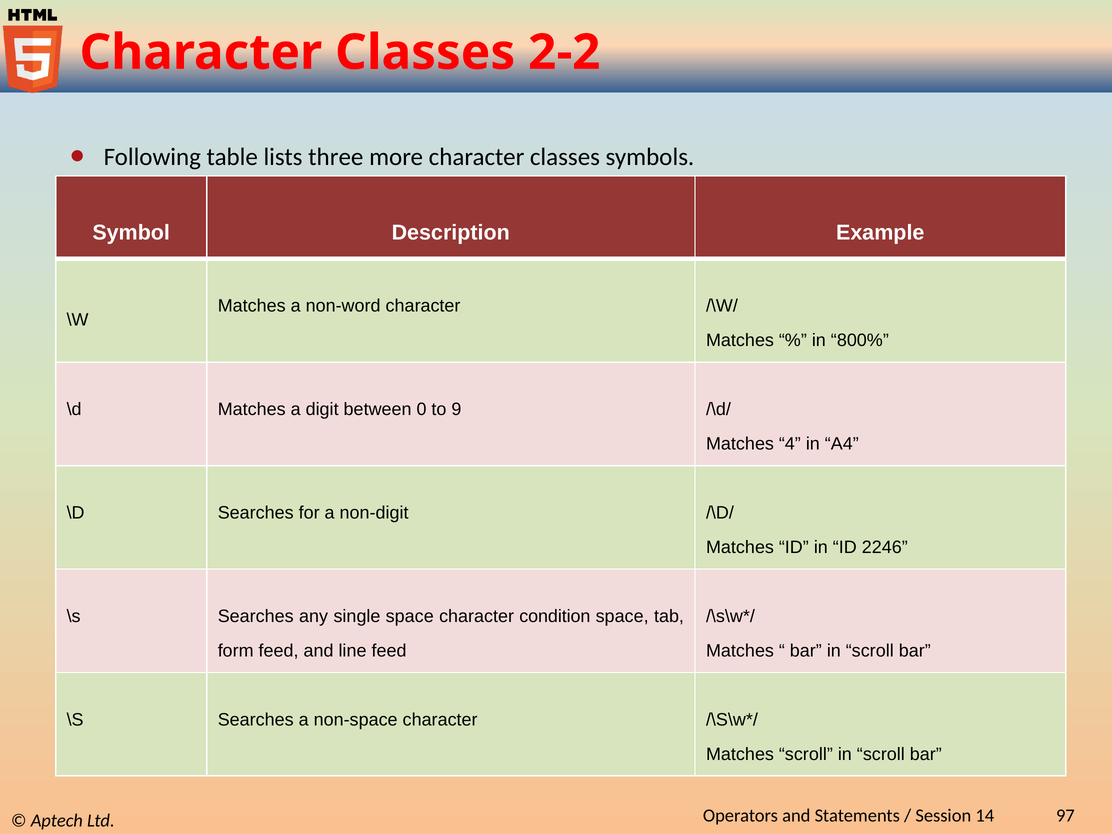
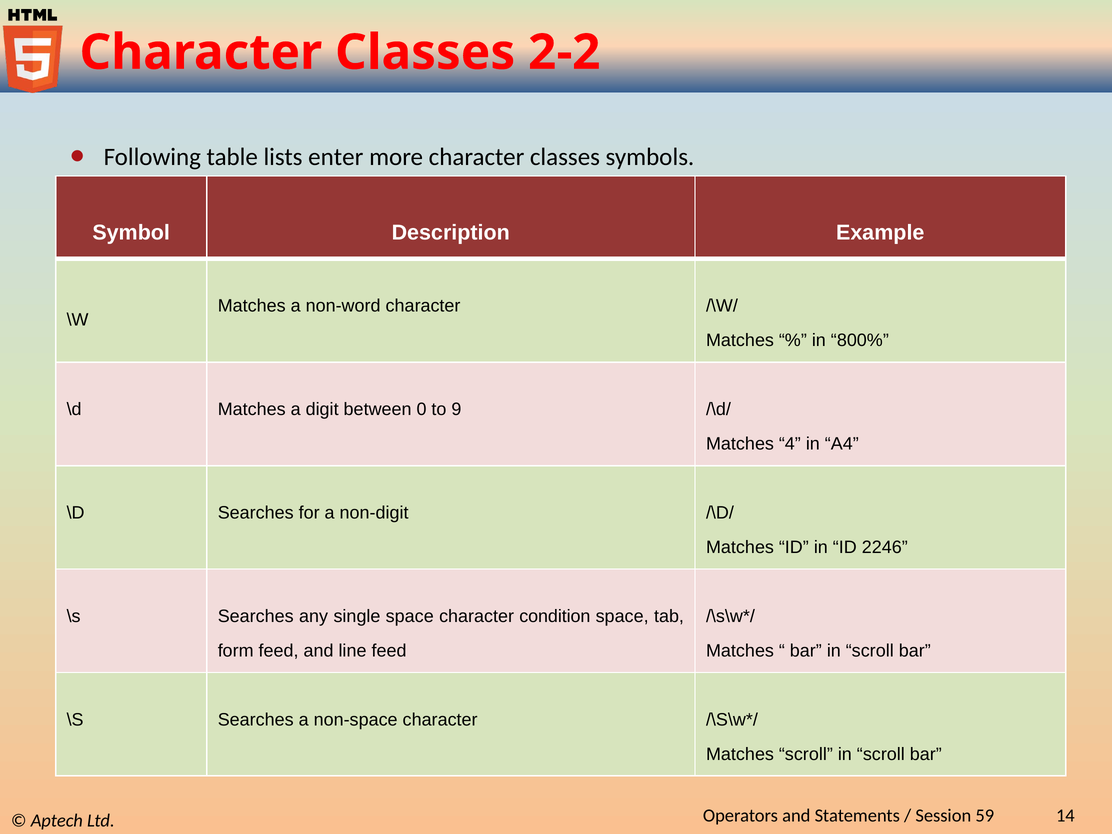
three: three -> enter (336, 157)
14: 14 -> 59 (985, 816)
97: 97 -> 14 (1065, 816)
